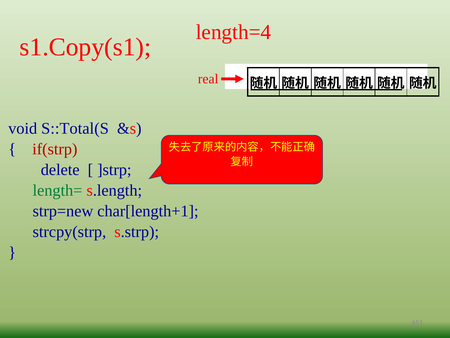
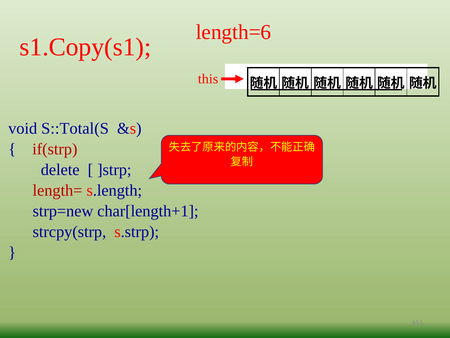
length=4: length=4 -> length=6 (234, 32)
real: real -> this (208, 79)
length= colour: green -> red (58, 190)
